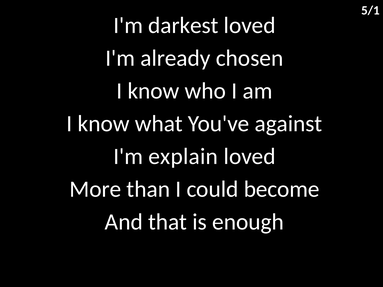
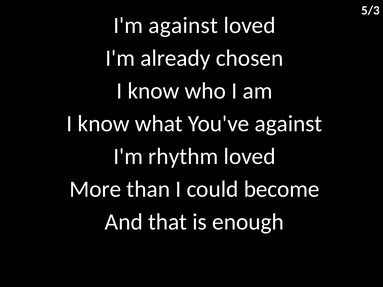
5/1: 5/1 -> 5/3 (370, 10)
I'm darkest: darkest -> against (183, 25)
explain: explain -> rhythm (183, 156)
